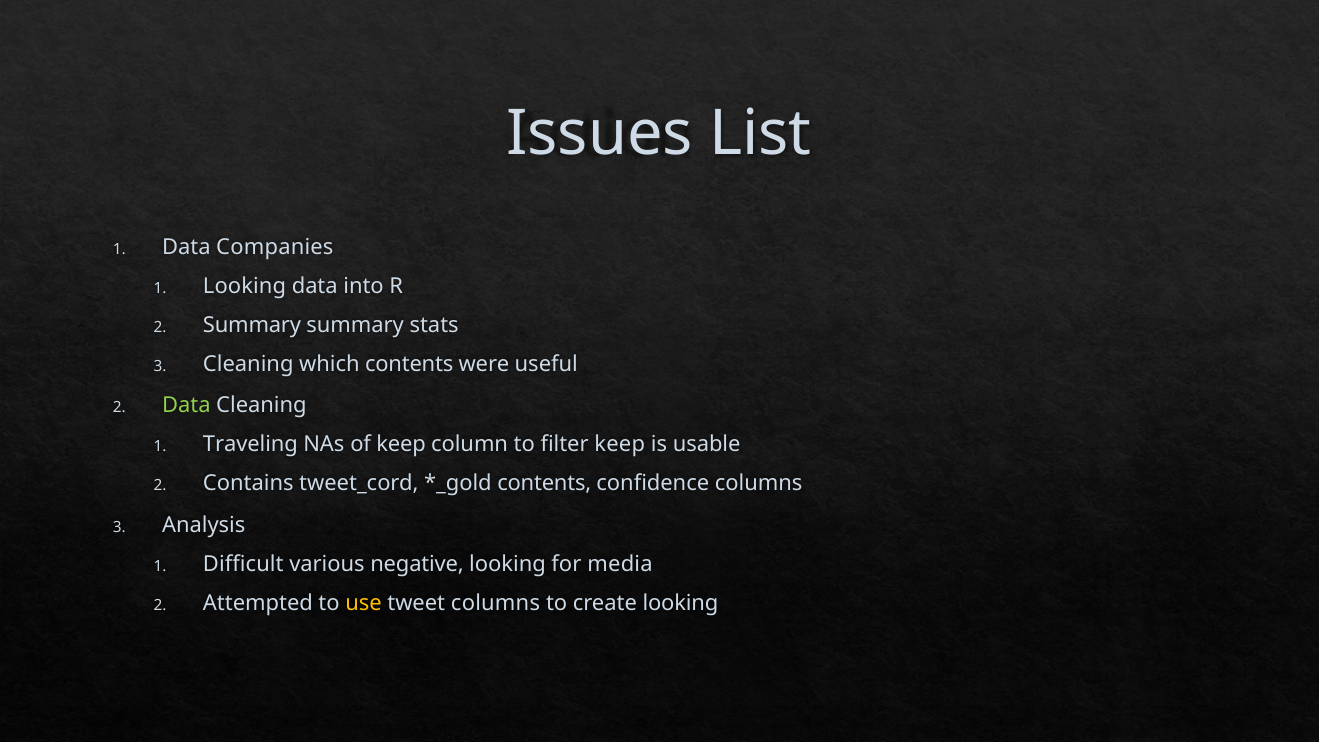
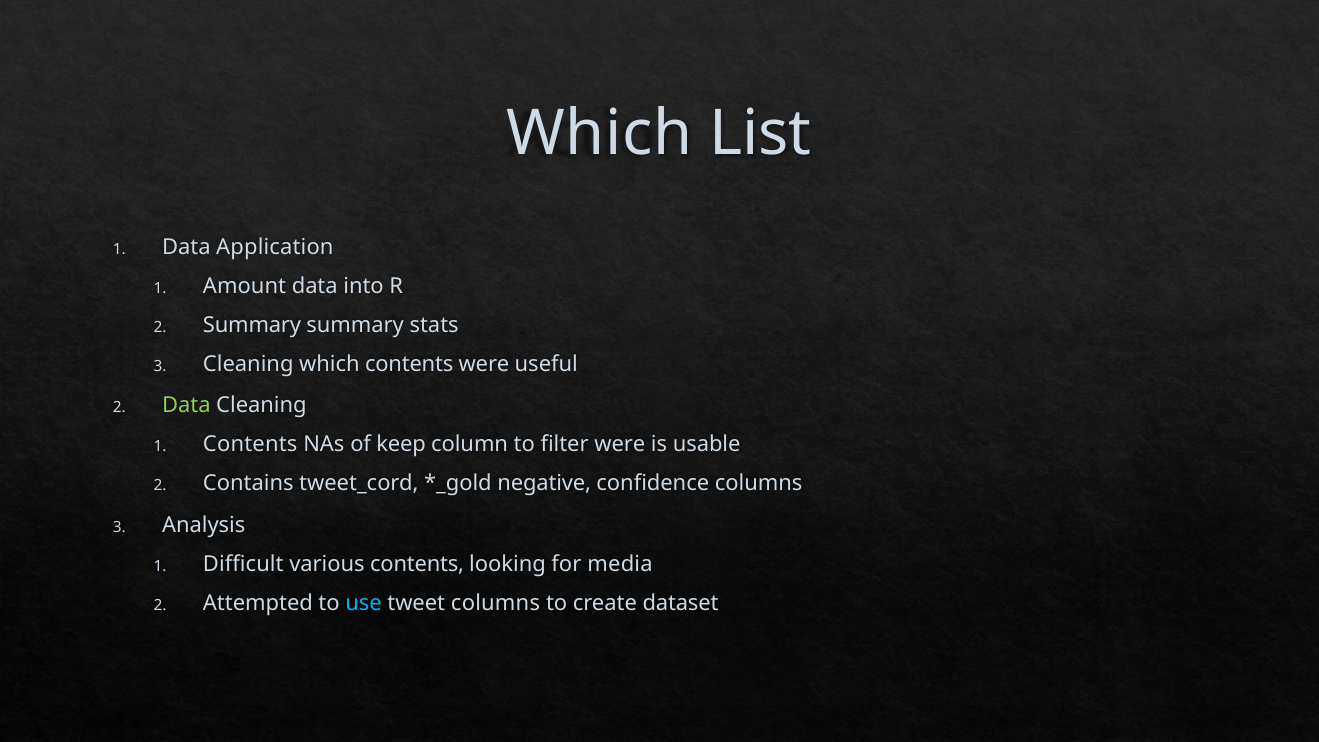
Issues: Issues -> Which (599, 134)
Companies: Companies -> Application (275, 247)
Looking: Looking -> Amount (245, 286)
Traveling: Traveling -> Contents (250, 444)
filter keep: keep -> were (620, 444)
contents: contents -> negative (544, 483)
various negative: negative -> contents (417, 564)
use colour: yellow -> light blue (364, 603)
create looking: looking -> dataset (680, 603)
